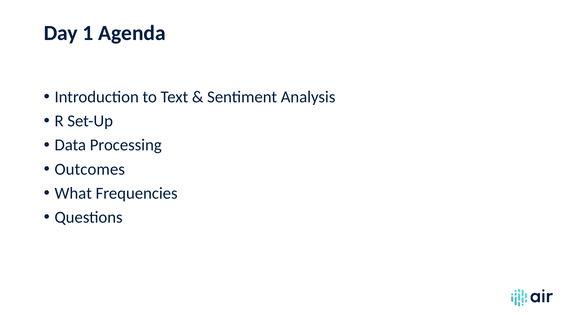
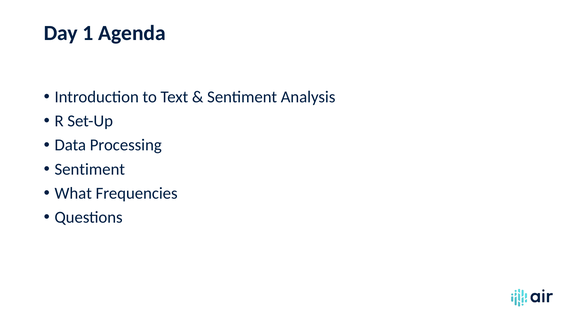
Outcomes: Outcomes -> Sentiment (90, 169)
